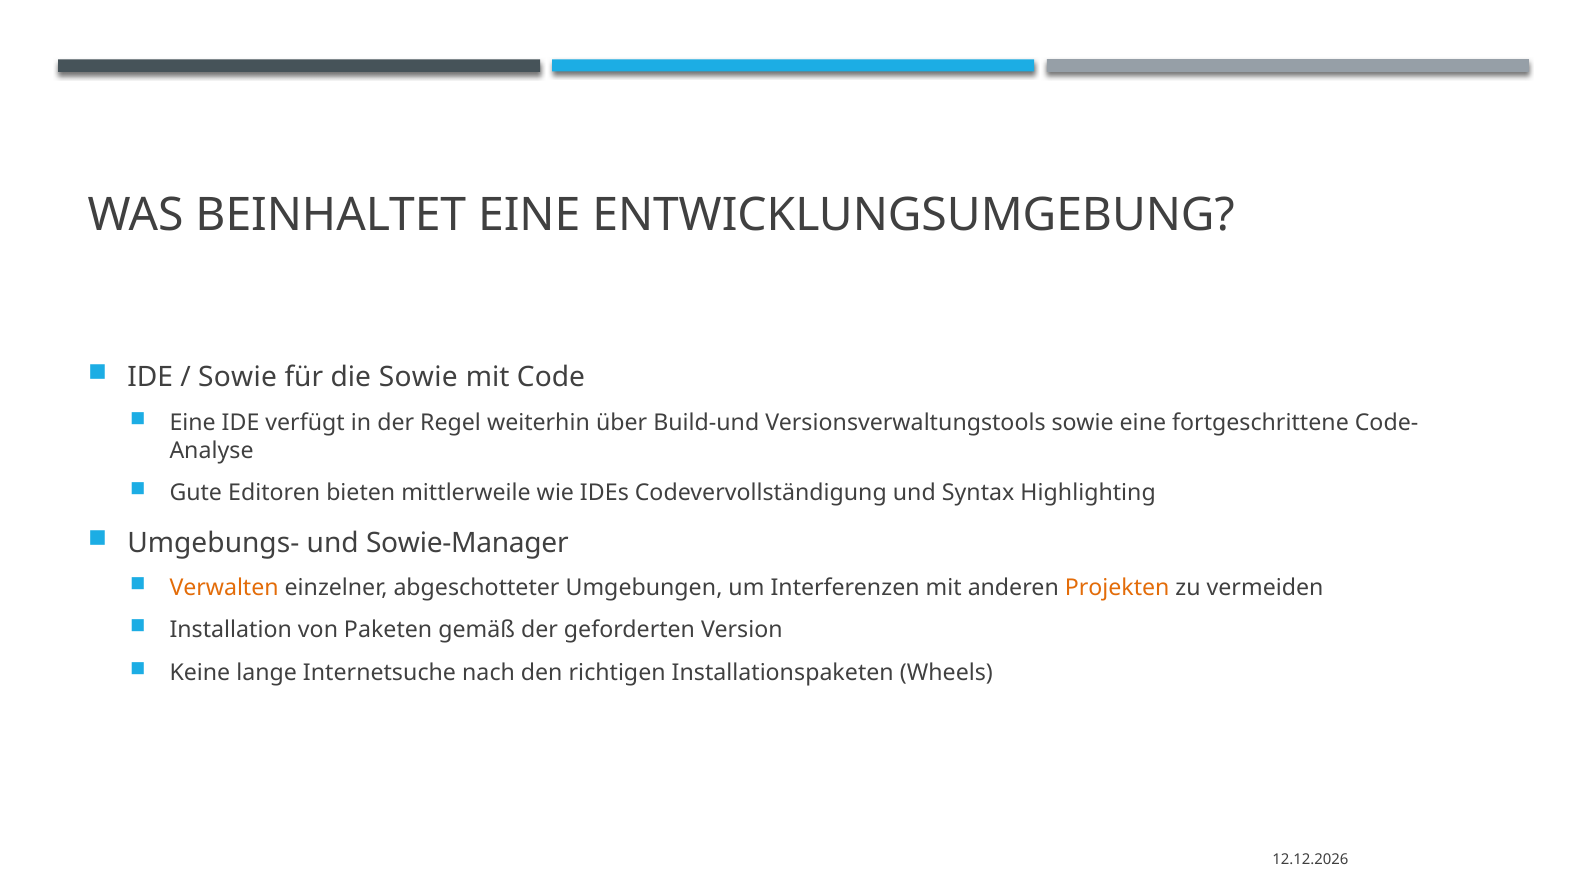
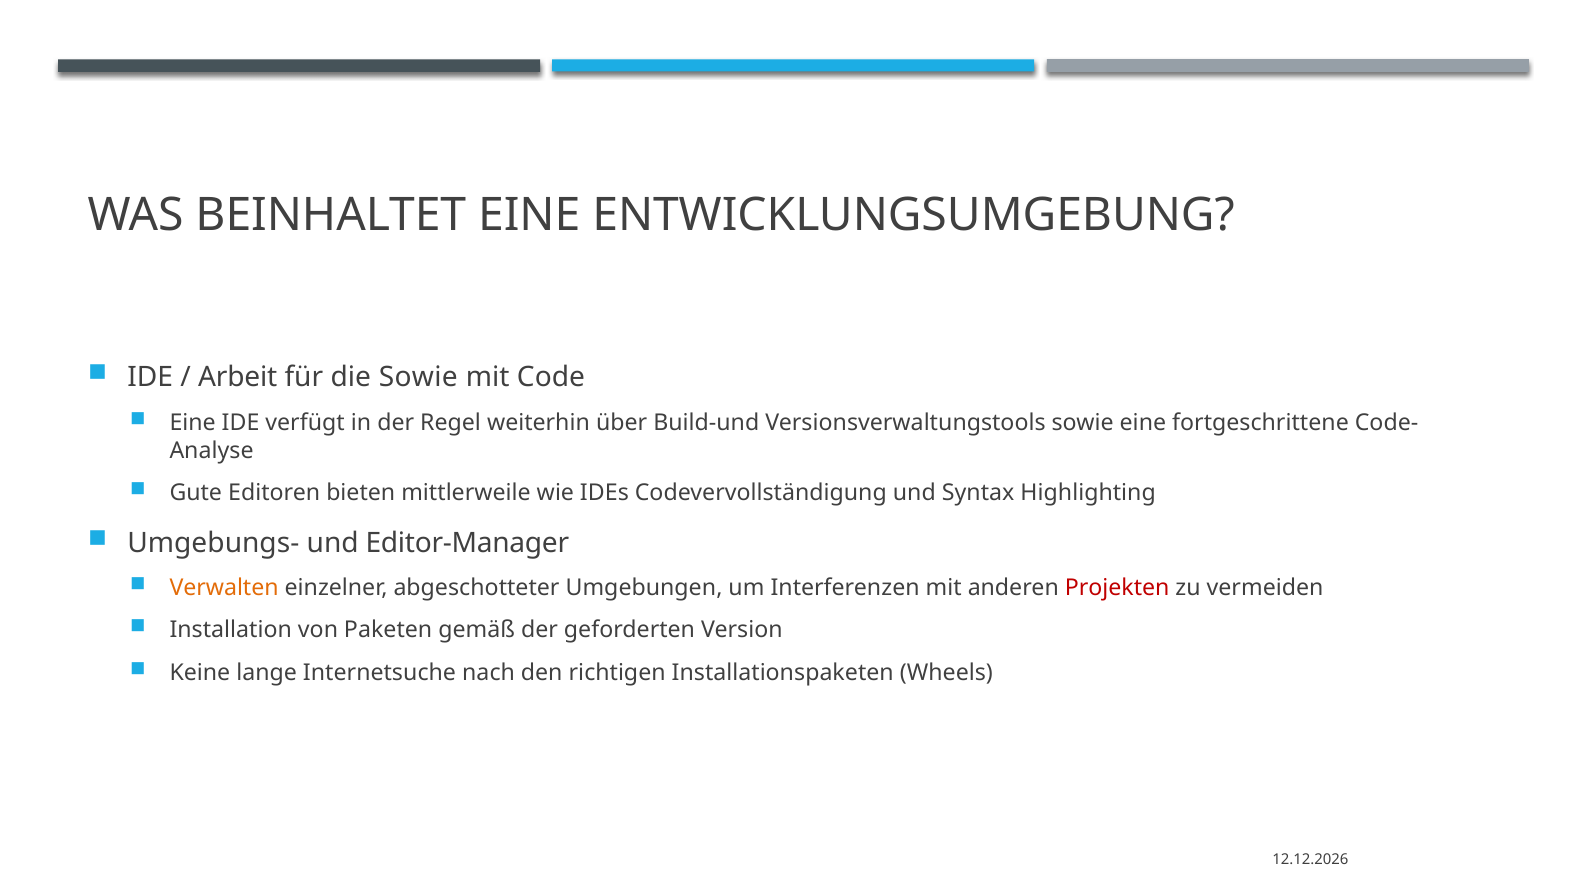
Sowie: Sowie -> Arbeit (238, 378)
Sowie-Manager: Sowie-Manager -> Editor-Manager (467, 543)
Projekten colour: orange -> red (1117, 588)
